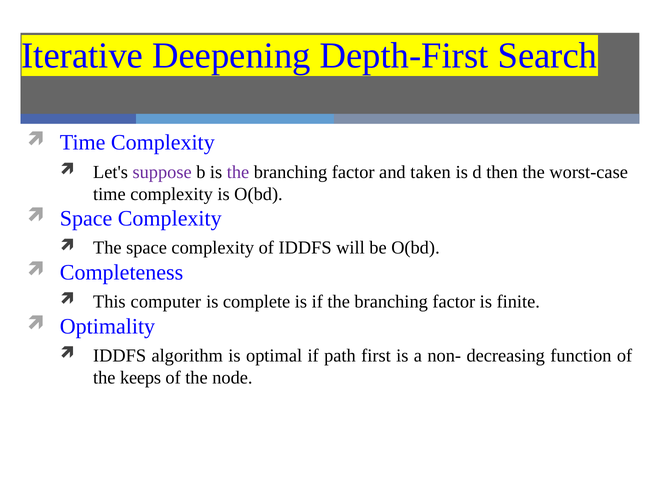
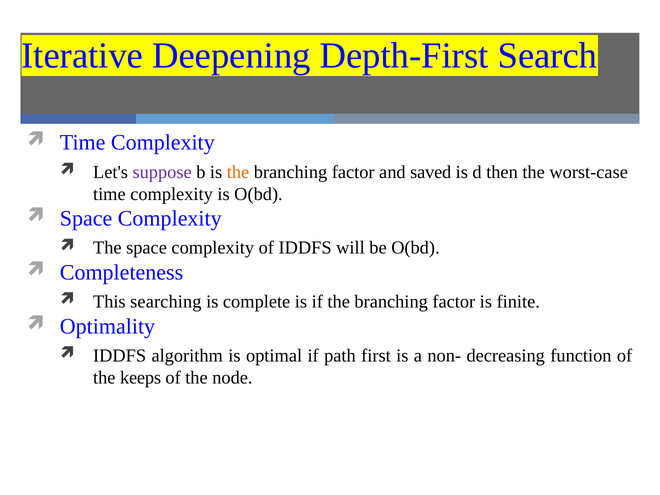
the colour: purple -> orange (238, 172)
taken: taken -> saved (431, 172)
computer: computer -> searching (166, 302)
